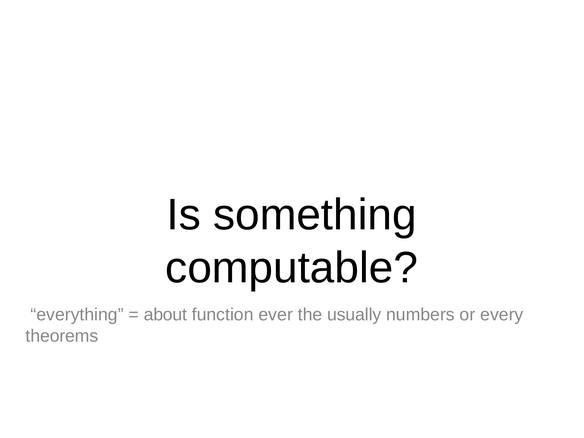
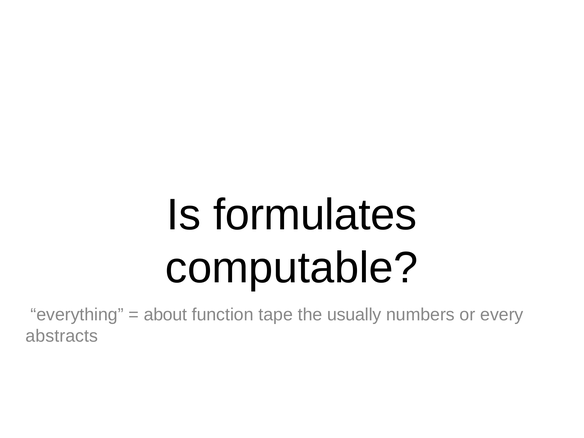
something: something -> formulates (315, 215)
ever: ever -> tape (276, 315)
theorems: theorems -> abstracts (62, 336)
